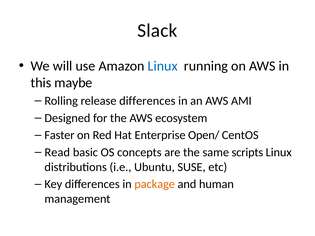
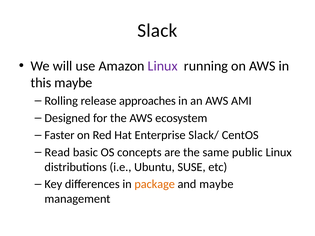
Linux colour: blue -> purple (163, 66)
release differences: differences -> approaches (147, 101)
Open/: Open/ -> Slack/ (204, 135)
scripts: scripts -> public (247, 152)
and human: human -> maybe (216, 184)
